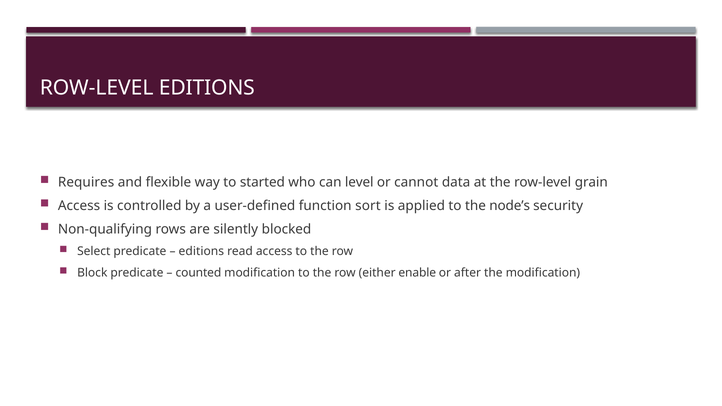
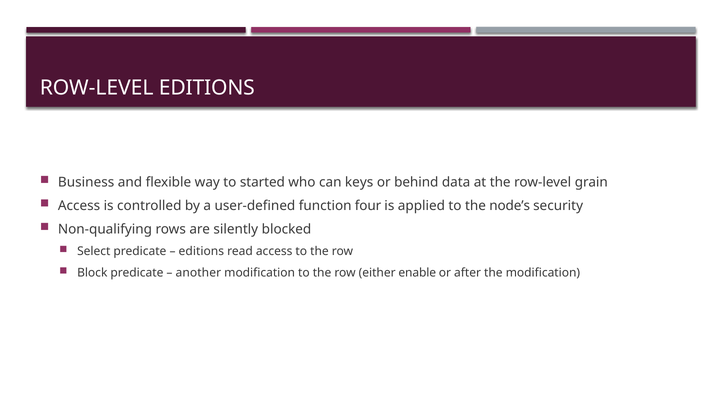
Requires: Requires -> Business (86, 182)
level: level -> keys (359, 182)
cannot: cannot -> behind (416, 182)
sort: sort -> four (368, 206)
counted: counted -> another (198, 273)
